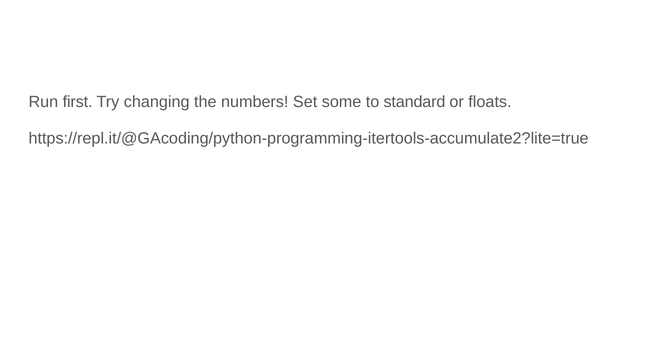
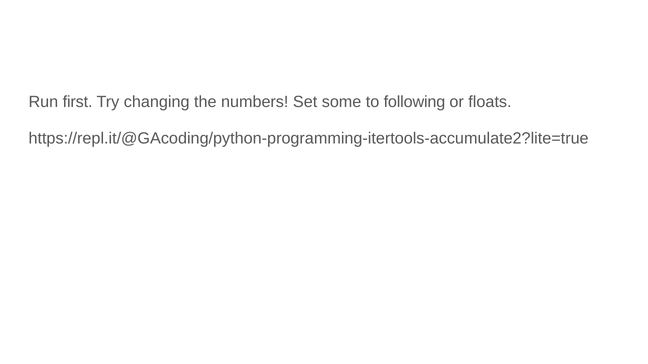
standard: standard -> following (414, 102)
